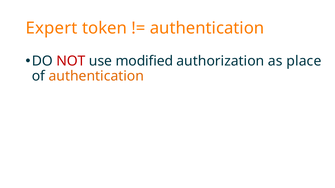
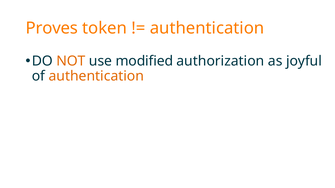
Expert: Expert -> Proves (52, 28)
NOT colour: red -> orange (71, 61)
place: place -> joyful (304, 61)
